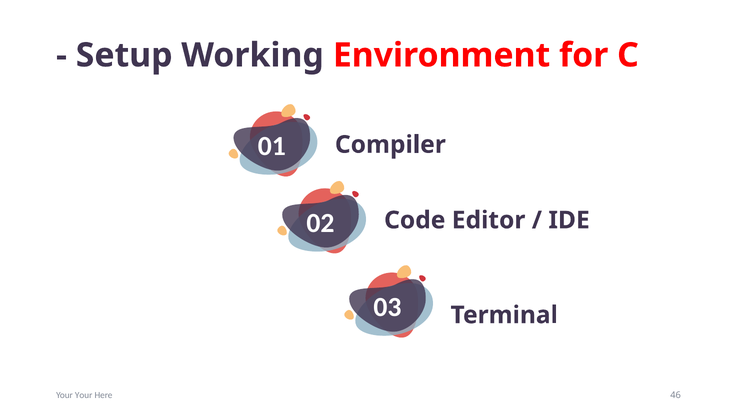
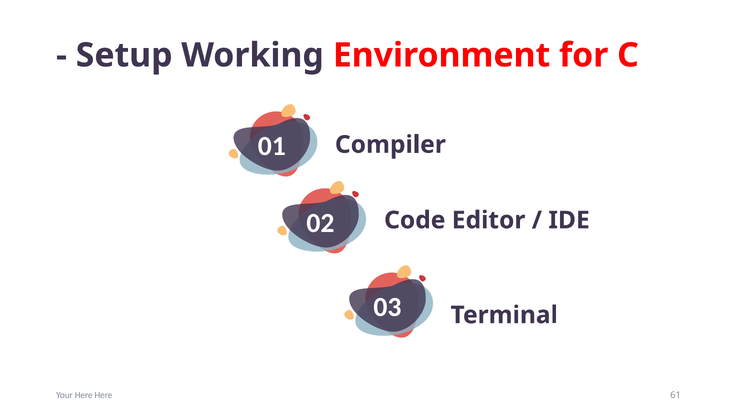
Your Your: Your -> Here (84, 396)
46: 46 -> 61 (676, 396)
